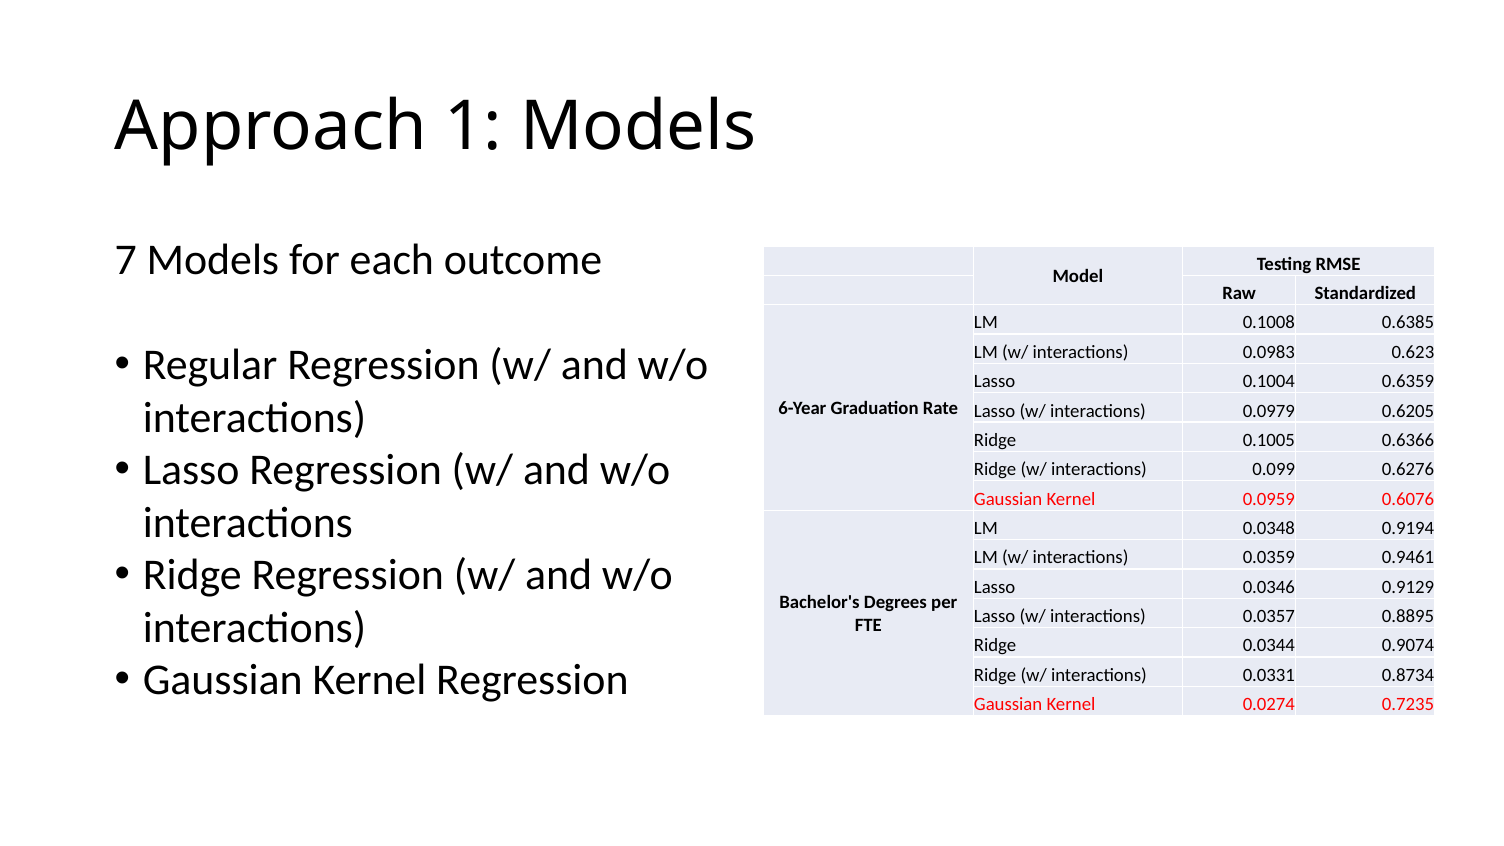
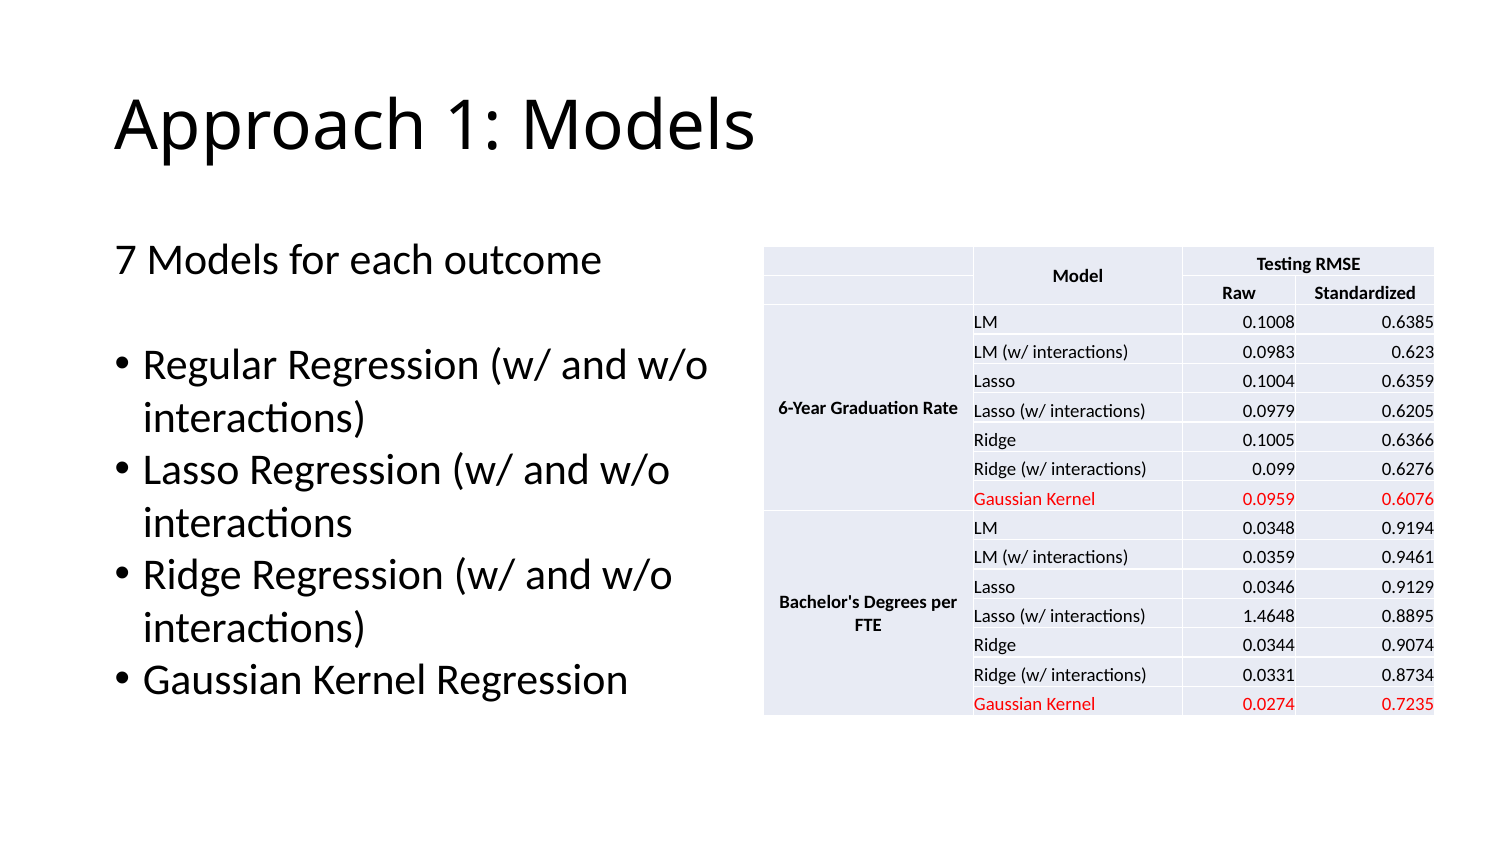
0.0357: 0.0357 -> 1.4648 (1269, 616)
